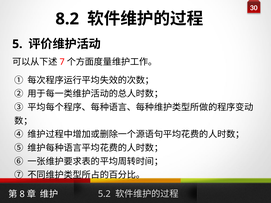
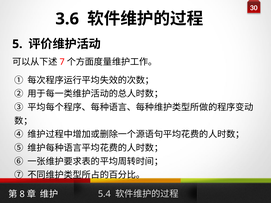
8.2: 8.2 -> 3.6 (67, 19)
5.2: 5.2 -> 5.4 (104, 194)
